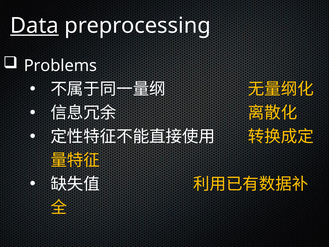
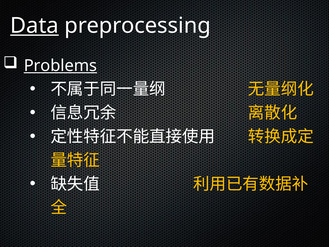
Problems underline: none -> present (60, 66)
